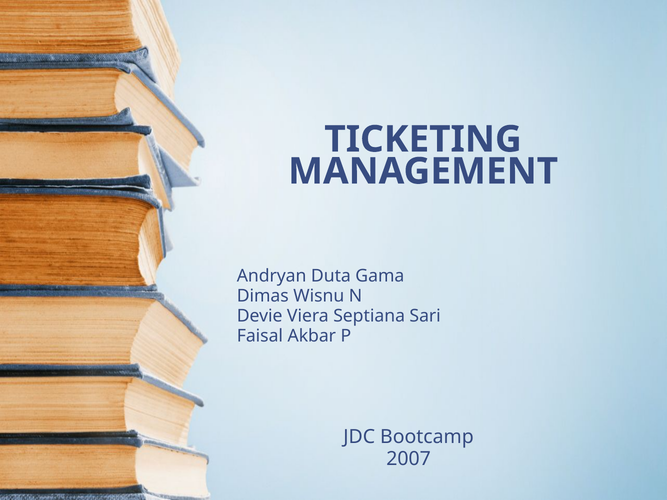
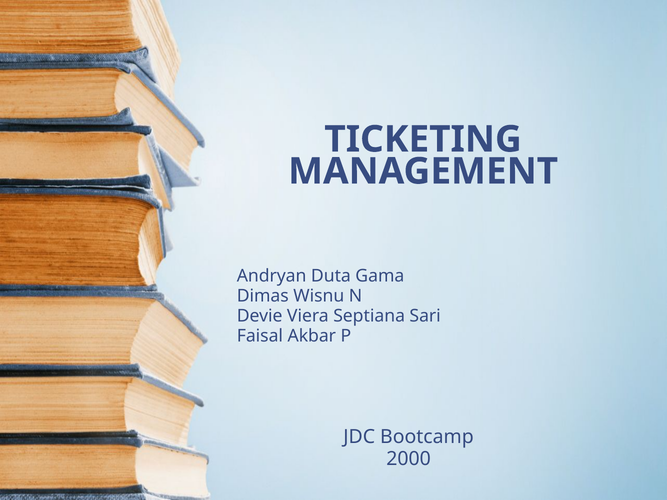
2007: 2007 -> 2000 (409, 459)
